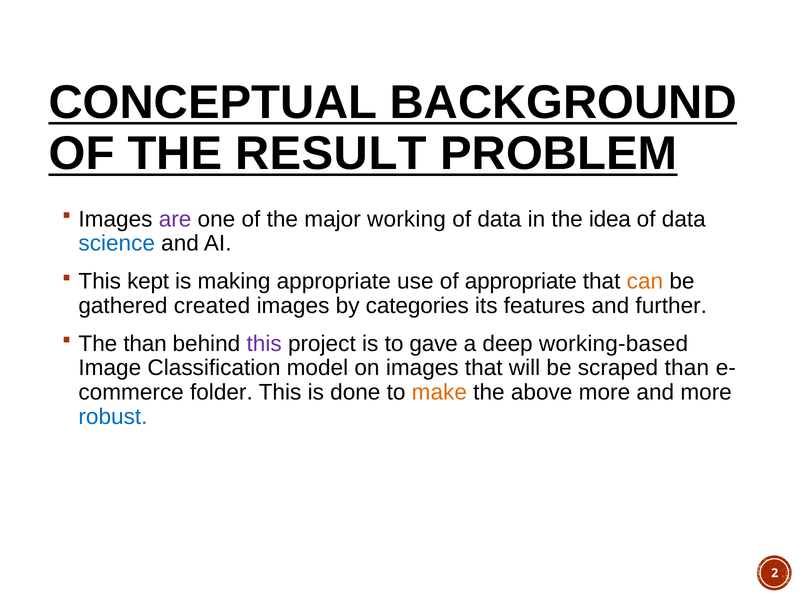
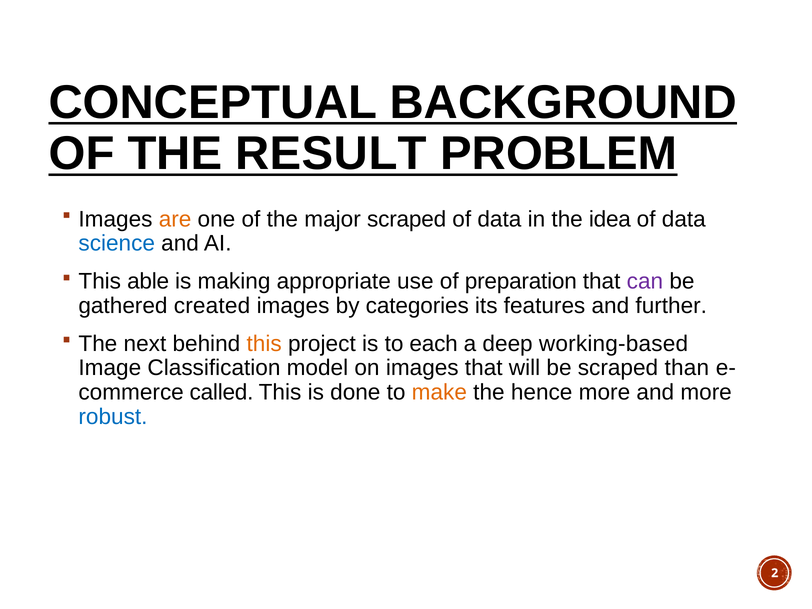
are colour: purple -> orange (175, 219)
major working: working -> scraped (407, 219)
kept: kept -> able (148, 281)
of appropriate: appropriate -> preparation (521, 281)
can colour: orange -> purple (645, 281)
The than: than -> next (145, 344)
this colour: purple -> orange (264, 344)
gave: gave -> each (434, 344)
folder: folder -> called (222, 392)
above: above -> hence (542, 392)
